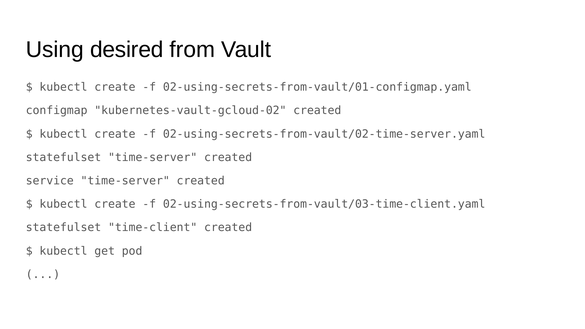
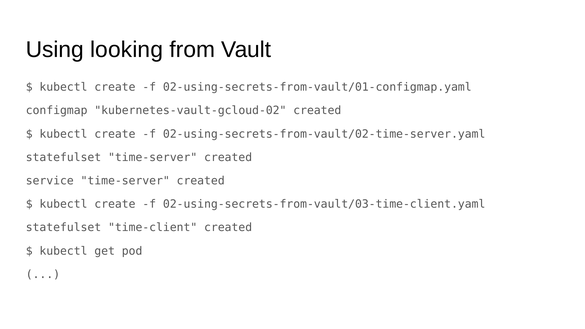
desired: desired -> looking (127, 50)
